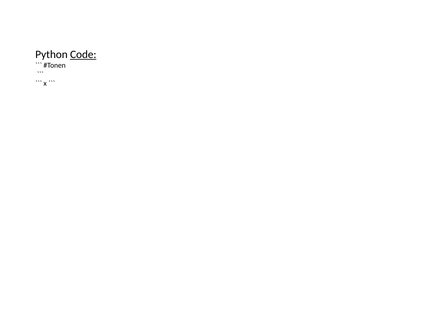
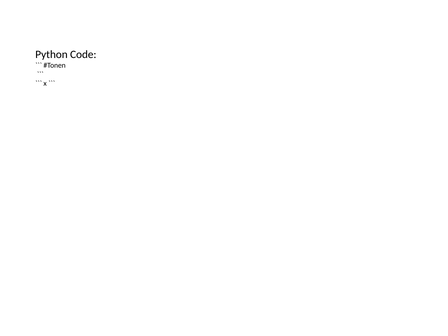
Code underline: present -> none (83, 54)
